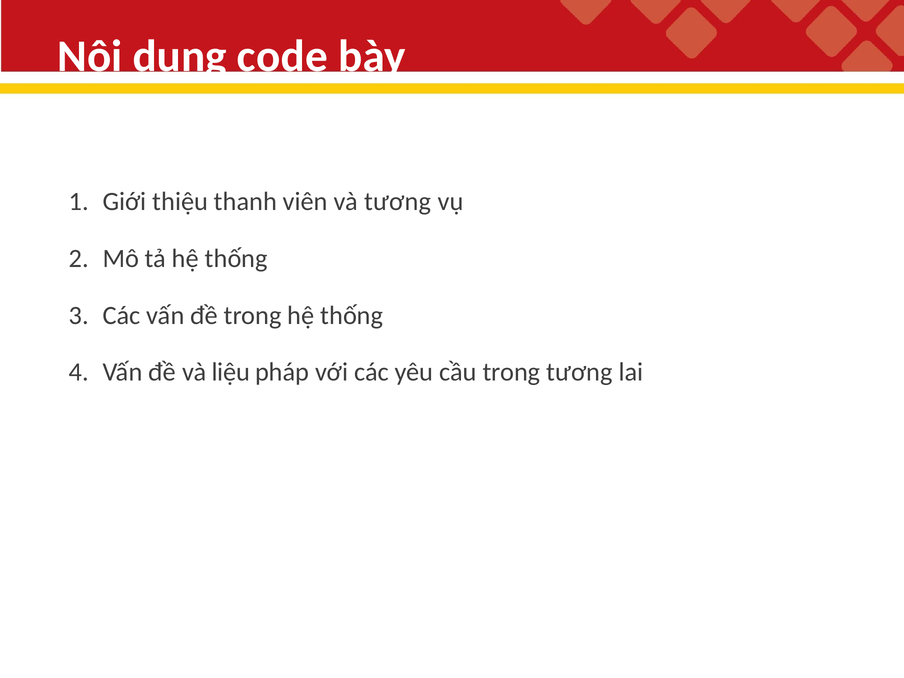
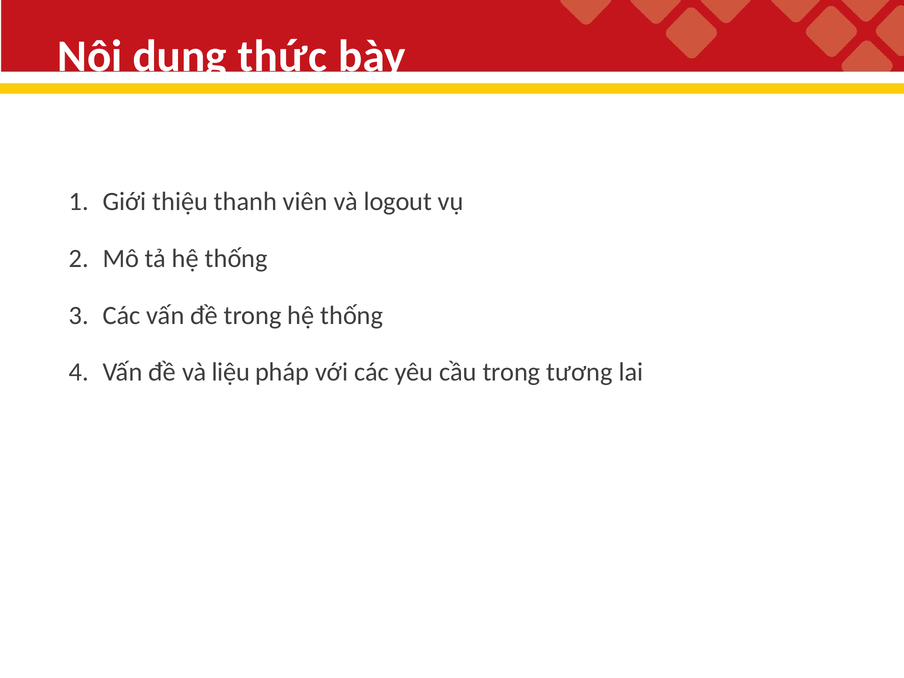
code: code -> thức (282, 57)
và tương: tương -> logout (398, 201)
